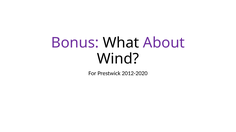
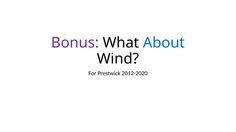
About colour: purple -> blue (164, 43)
